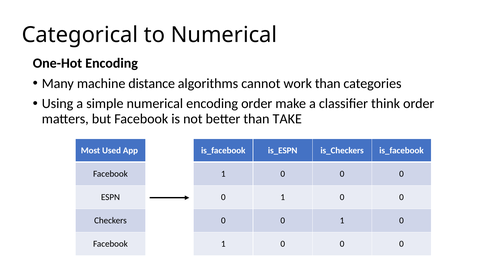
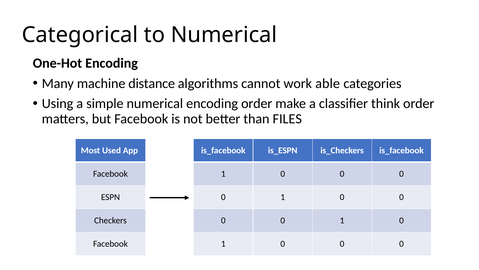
work than: than -> able (328, 83)
TAKE: TAKE -> FILES (287, 118)
